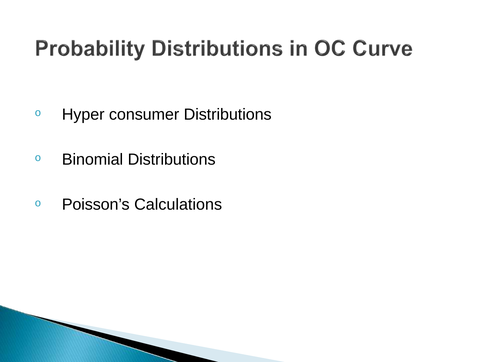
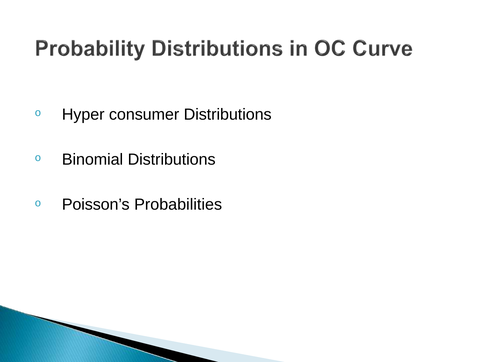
Calculations: Calculations -> Probabilities (178, 204)
